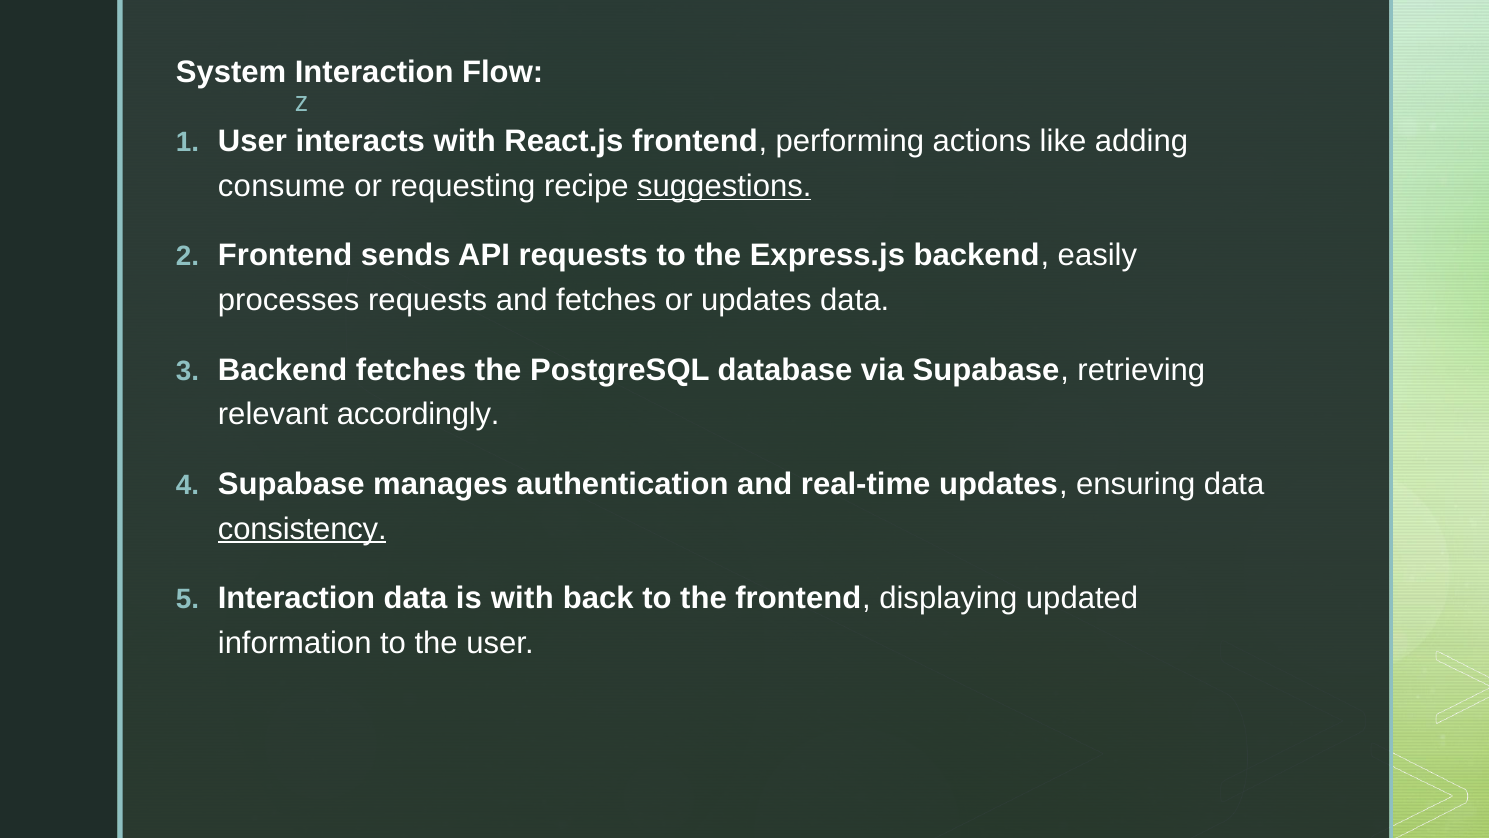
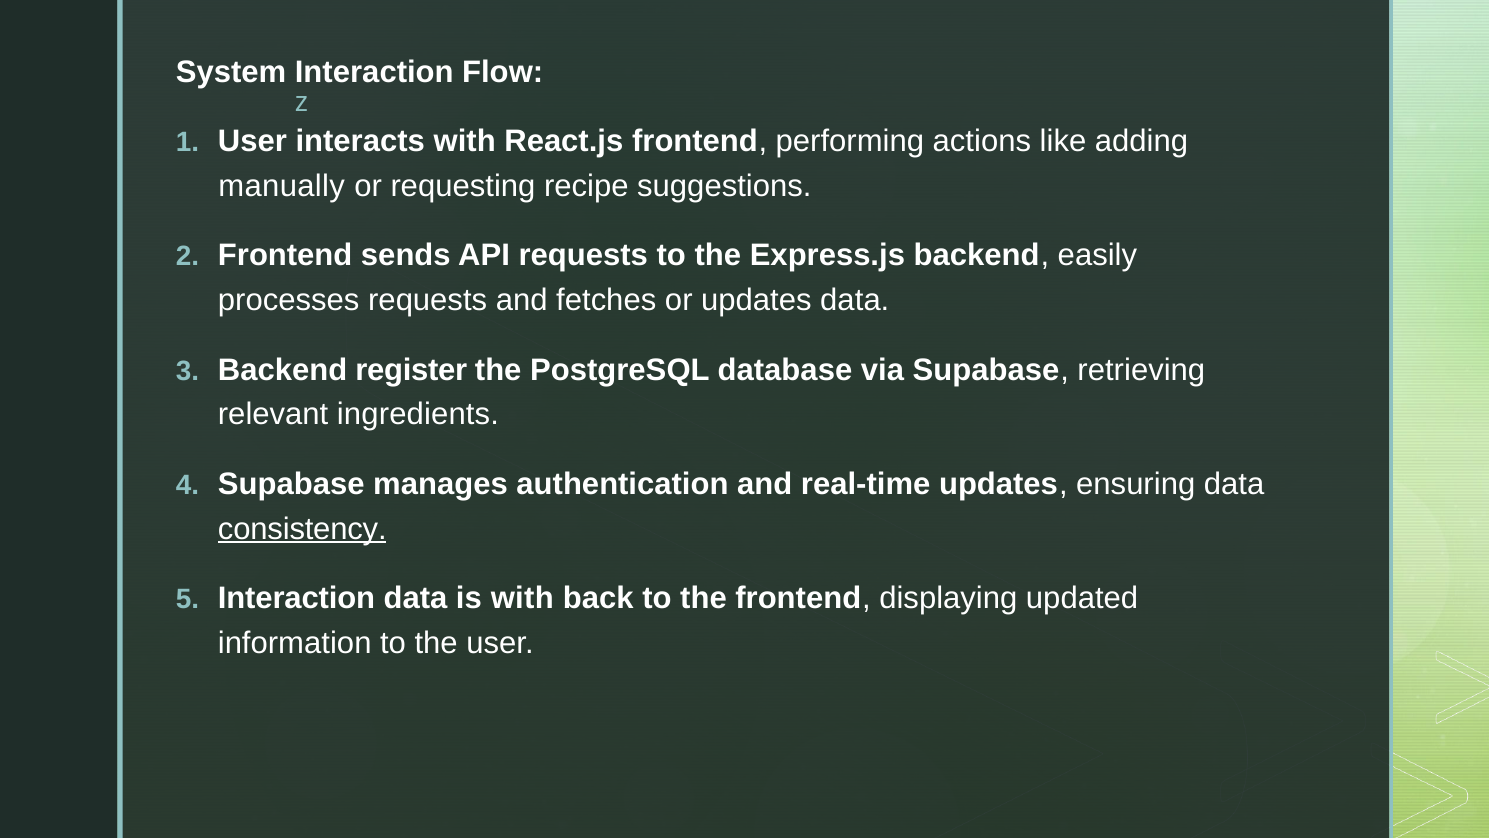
consume: consume -> manually (282, 186)
suggestions underline: present -> none (724, 186)
Backend fetches: fetches -> register (411, 370)
accordingly: accordingly -> ingredients (418, 414)
